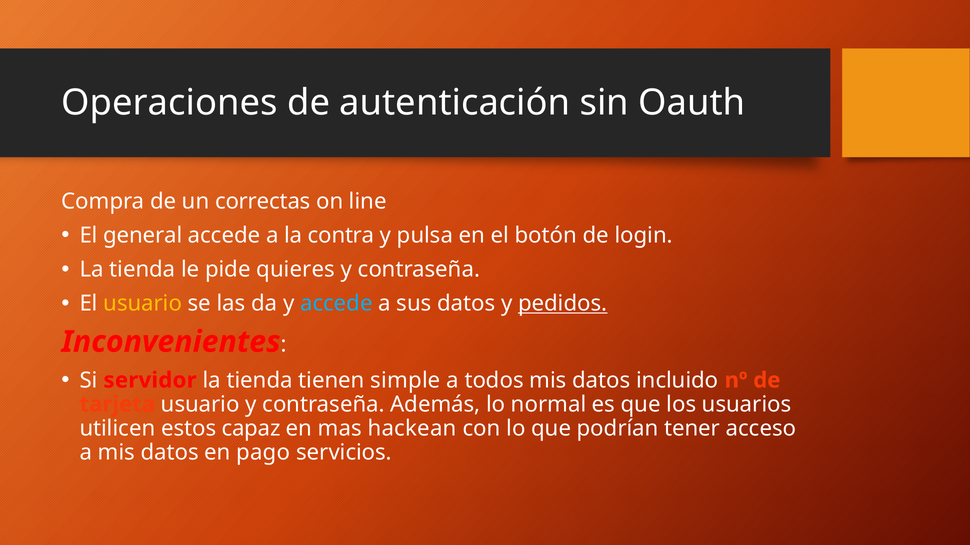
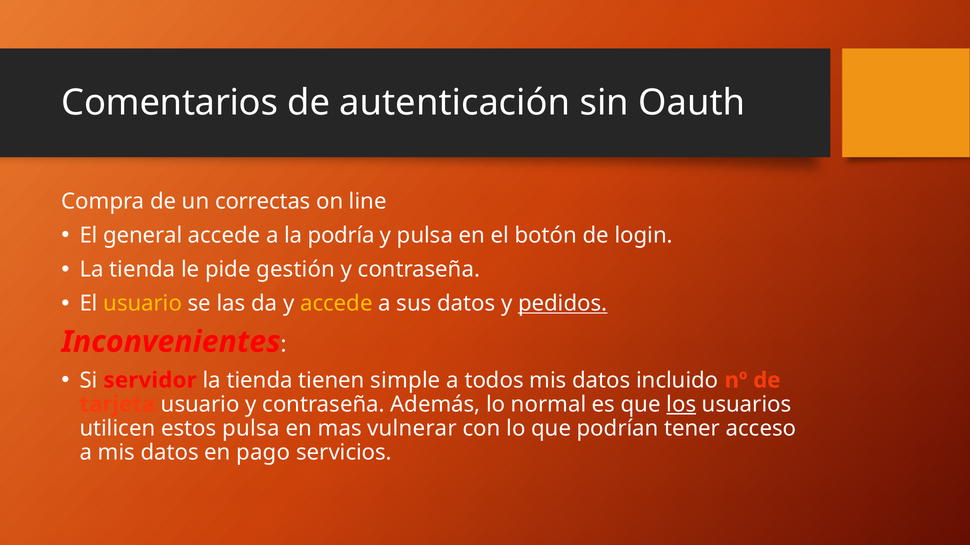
Operaciones: Operaciones -> Comentarios (170, 103)
contra: contra -> podría (341, 236)
quieres: quieres -> gestión (296, 270)
accede colour: light blue -> yellow (336, 304)
los underline: none -> present (681, 405)
estos capaz: capaz -> pulsa (251, 429)
hackean: hackean -> vulnerar (412, 429)
